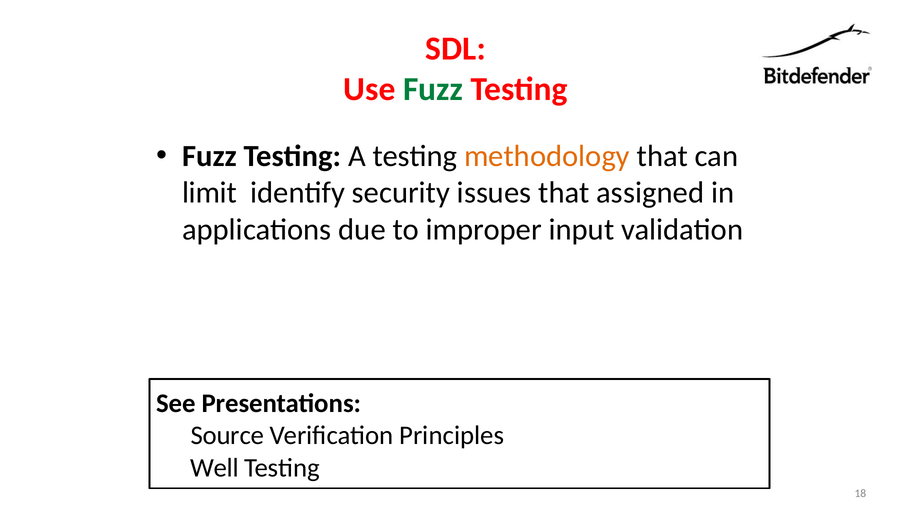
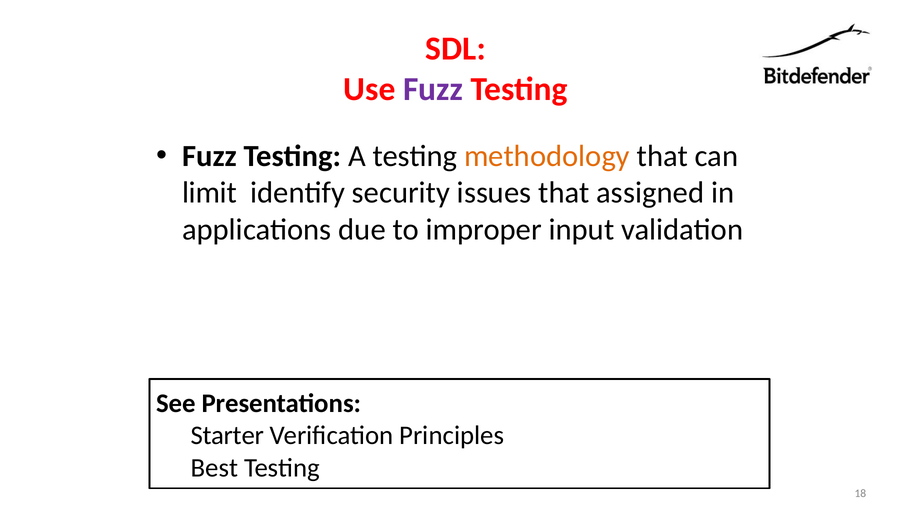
Fuzz colour: green -> purple (433, 89)
Source: Source -> Starter (227, 435)
Well: Well -> Best (214, 468)
